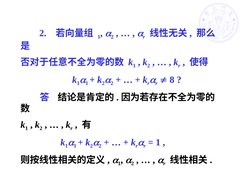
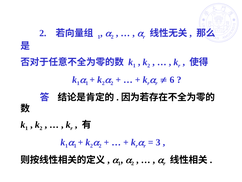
8: 8 -> 6 (172, 79)
1: 1 -> 3 (158, 142)
